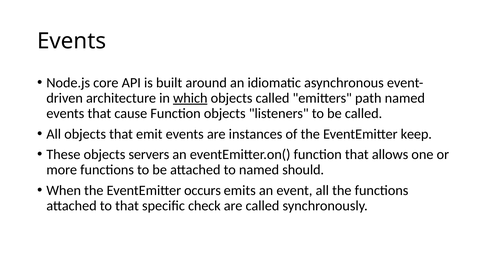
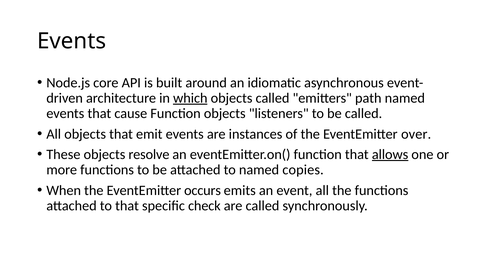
keep: keep -> over (416, 134)
servers: servers -> resolve (149, 154)
allows underline: none -> present (390, 154)
should: should -> copies (303, 170)
